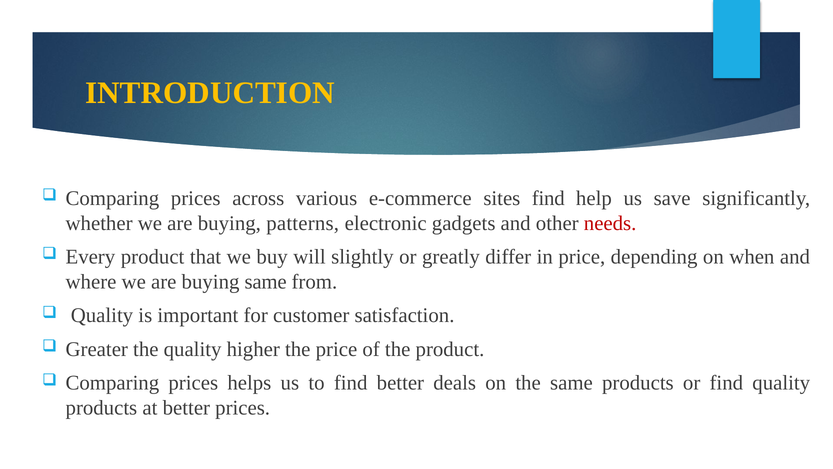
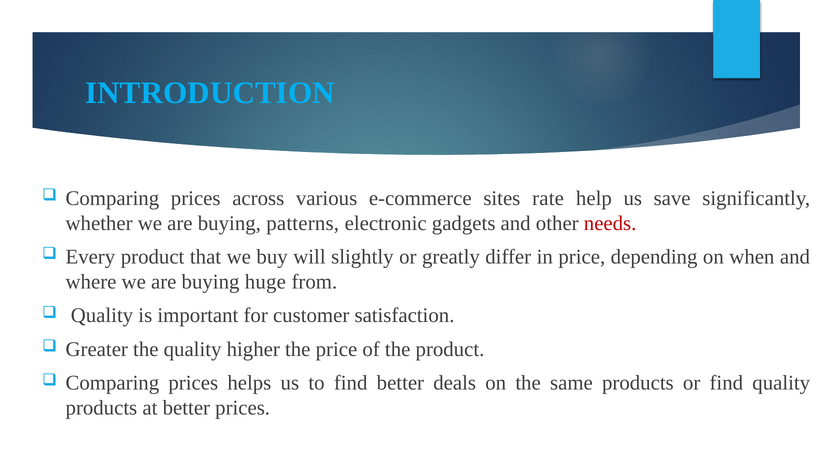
INTRODUCTION colour: yellow -> light blue (210, 93)
sites find: find -> rate (548, 198)
buying same: same -> huge (265, 282)
